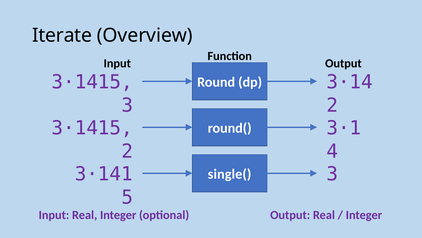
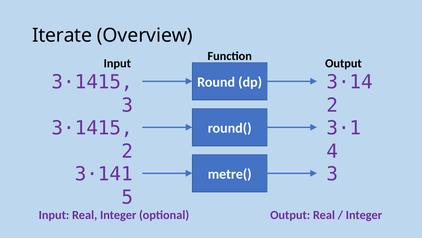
single(: single( -> metre( (230, 174)
